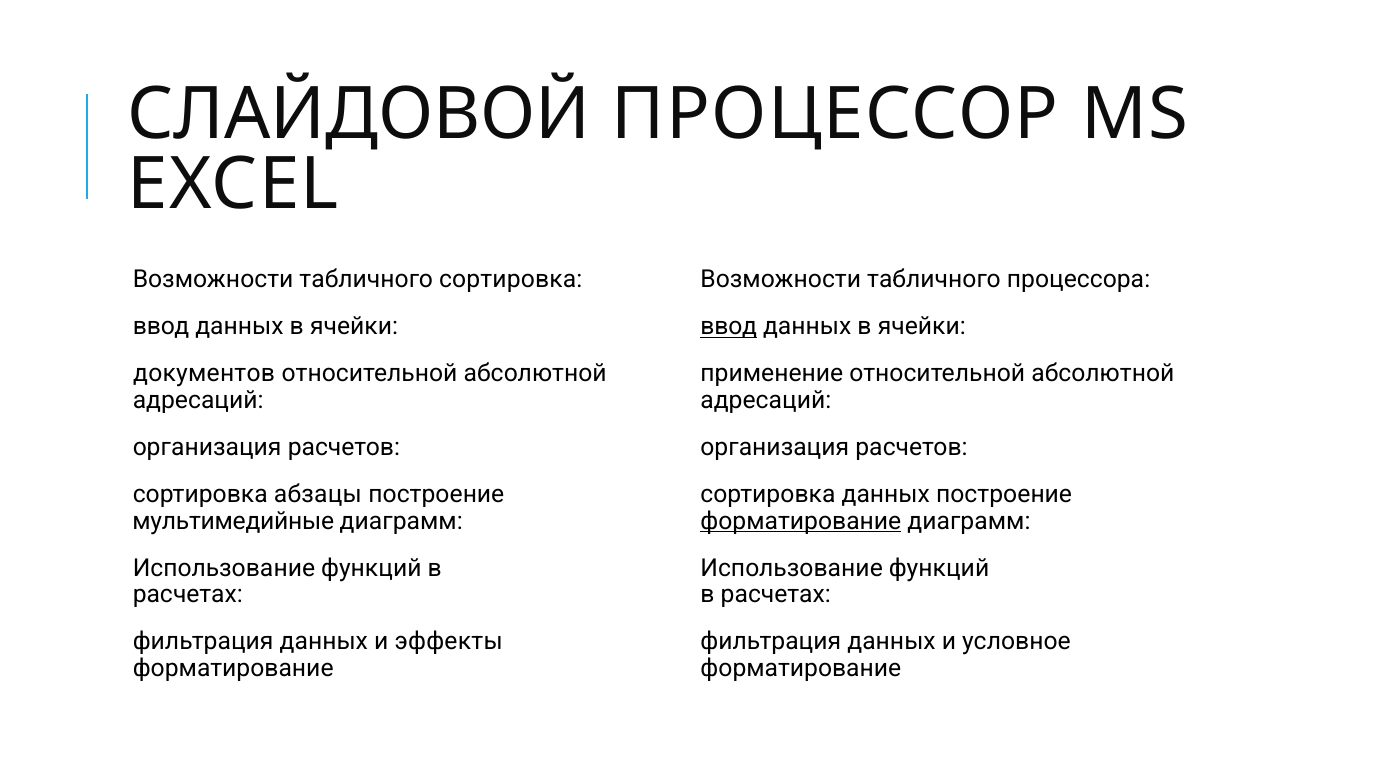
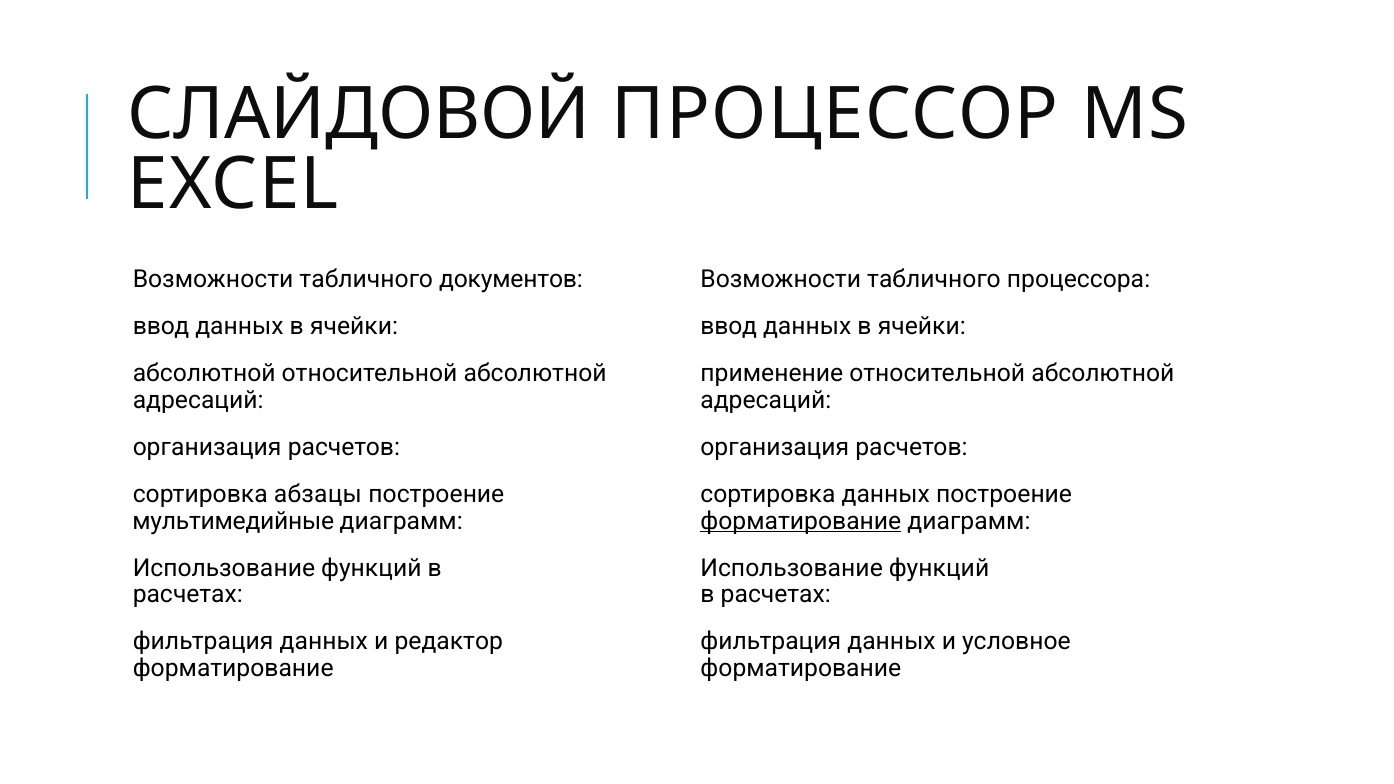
табличного сортировка: сортировка -> документов (511, 280)
ввод underline: present -> none (729, 327)
документов: документов -> абсолютной (204, 374)
эффекты: эффекты -> редактор (449, 642)
